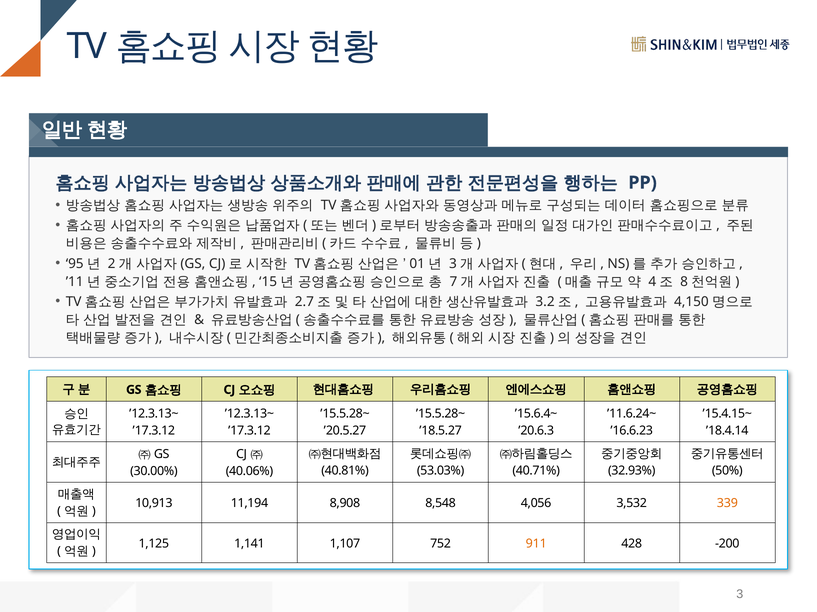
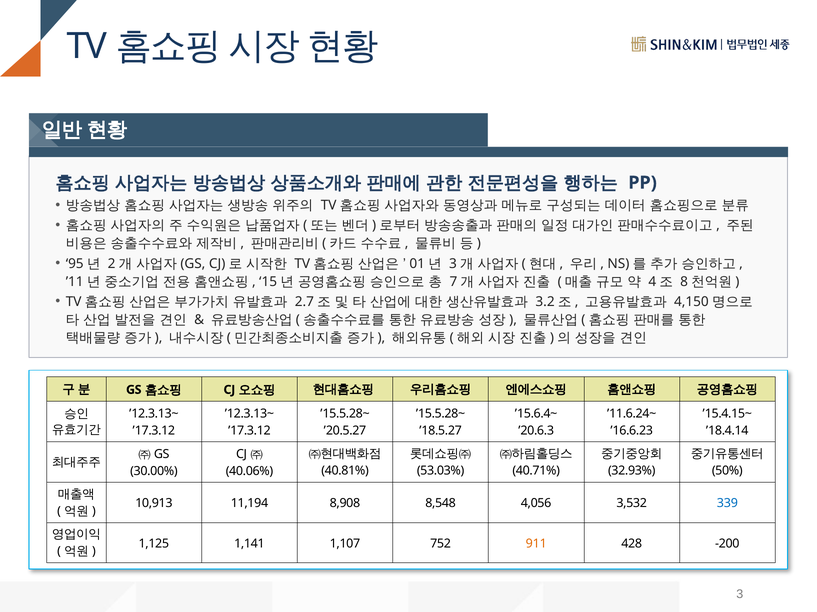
339 colour: orange -> blue (727, 504)
